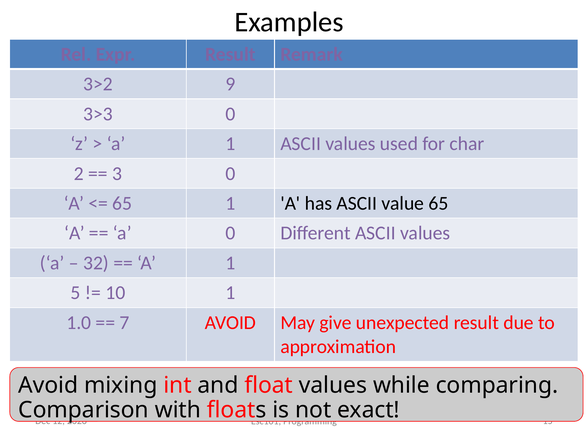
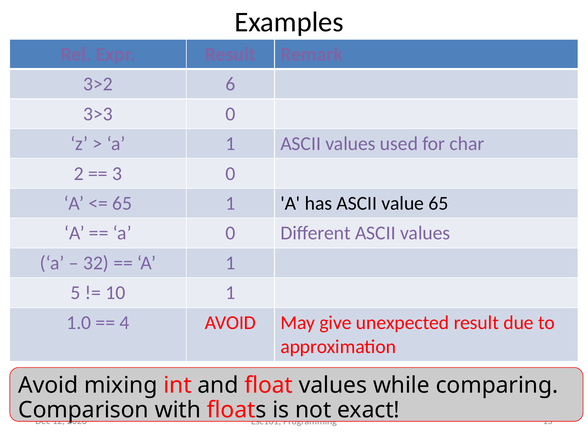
9: 9 -> 6 (230, 84)
7: 7 -> 4 (124, 323)
